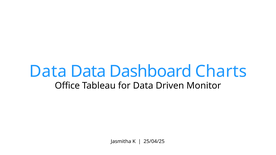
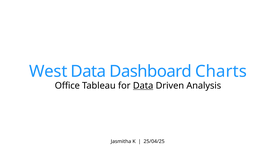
Data: Data -> West (48, 71)
Data underline: none -> present (143, 86)
Monitor: Monitor -> Analysis (204, 86)
